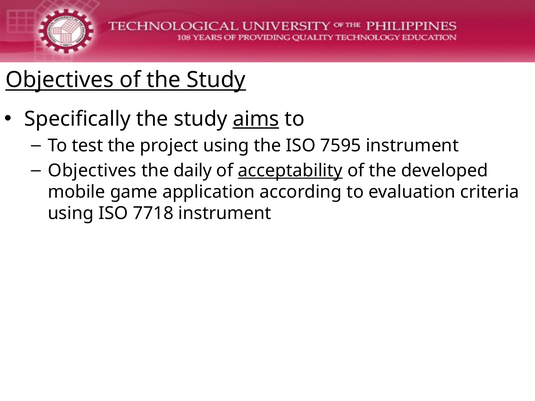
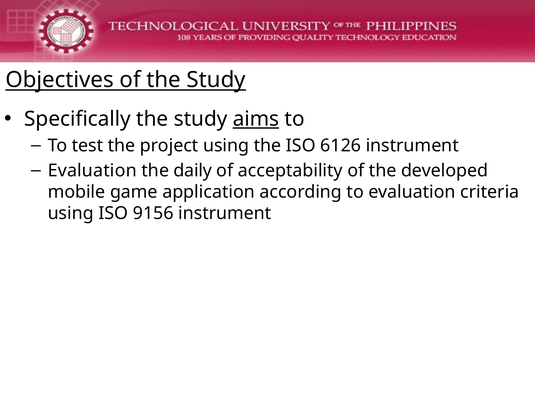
7595: 7595 -> 6126 (341, 146)
Objectives: Objectives -> Evaluation (92, 171)
acceptability underline: present -> none (290, 171)
7718: 7718 -> 9156 (153, 213)
